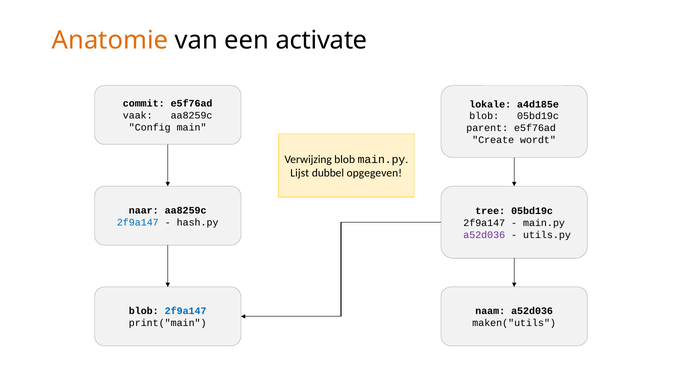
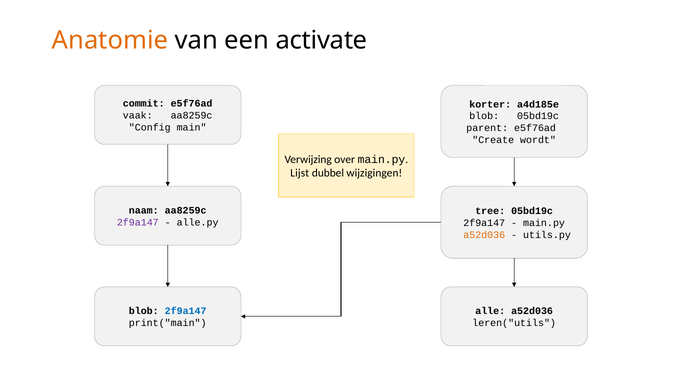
lokale: lokale -> korter (490, 104)
Verwijzing blob: blob -> over (345, 160)
opgegeven: opgegeven -> wijzigingen (374, 173)
naar: naar -> naam (144, 211)
2f9a147 colour: blue -> purple (138, 223)
hash.py: hash.py -> alle.py (198, 223)
a52d036 colour: purple -> orange (484, 235)
naam: naam -> alle (490, 312)
maken("utils: maken("utils -> leren("utils (514, 324)
